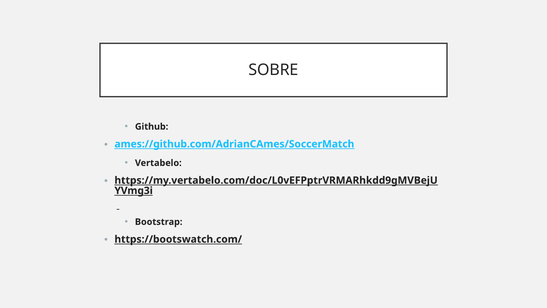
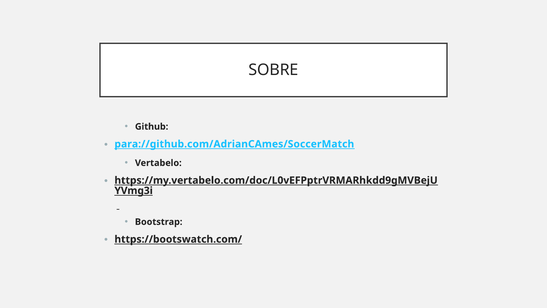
ames://github.com/AdrianCAmes/SoccerMatch: ames://github.com/AdrianCAmes/SoccerMatch -> para://github.com/AdrianCAmes/SoccerMatch (234, 144)
